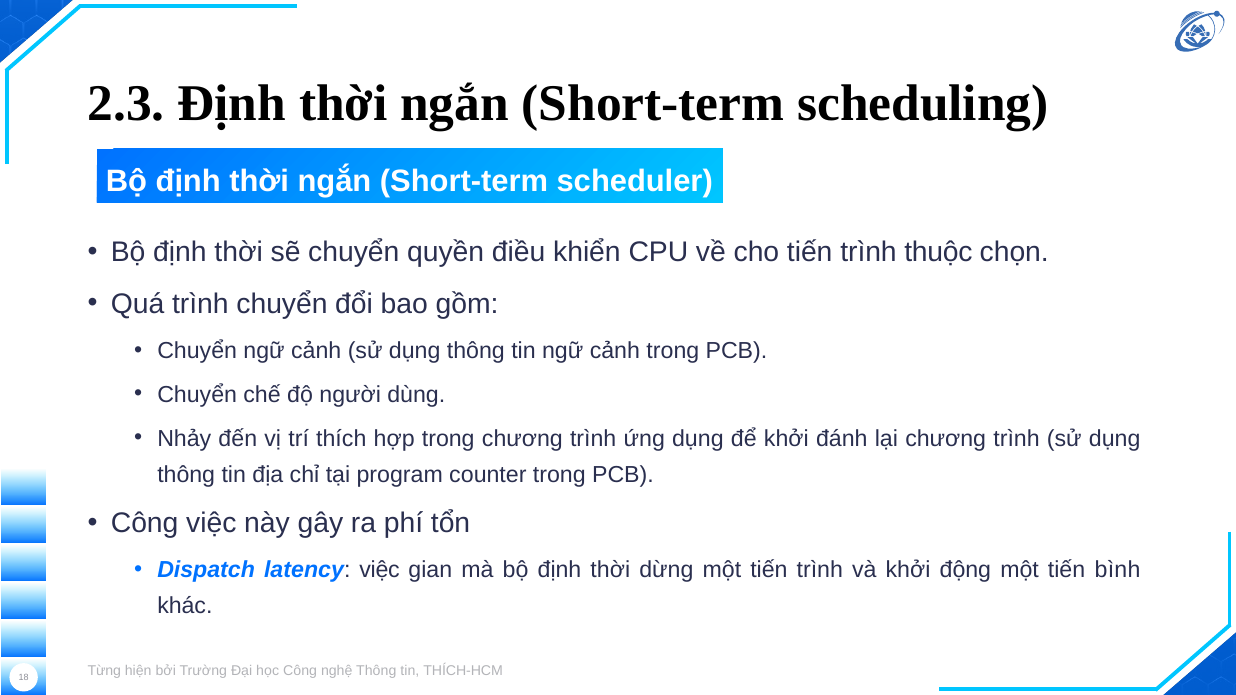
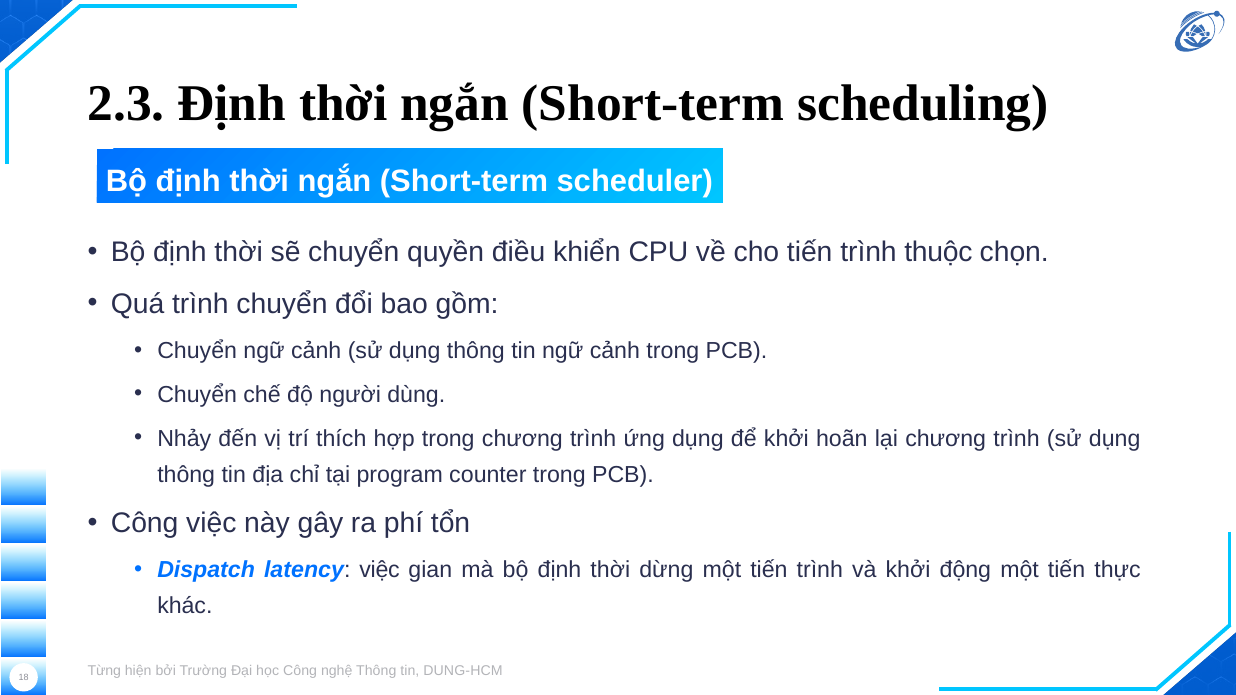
đánh: đánh -> hoãn (842, 439)
bình: bình -> thực (1118, 570)
THÍCH-HCM: THÍCH-HCM -> DUNG-HCM (463, 671)
